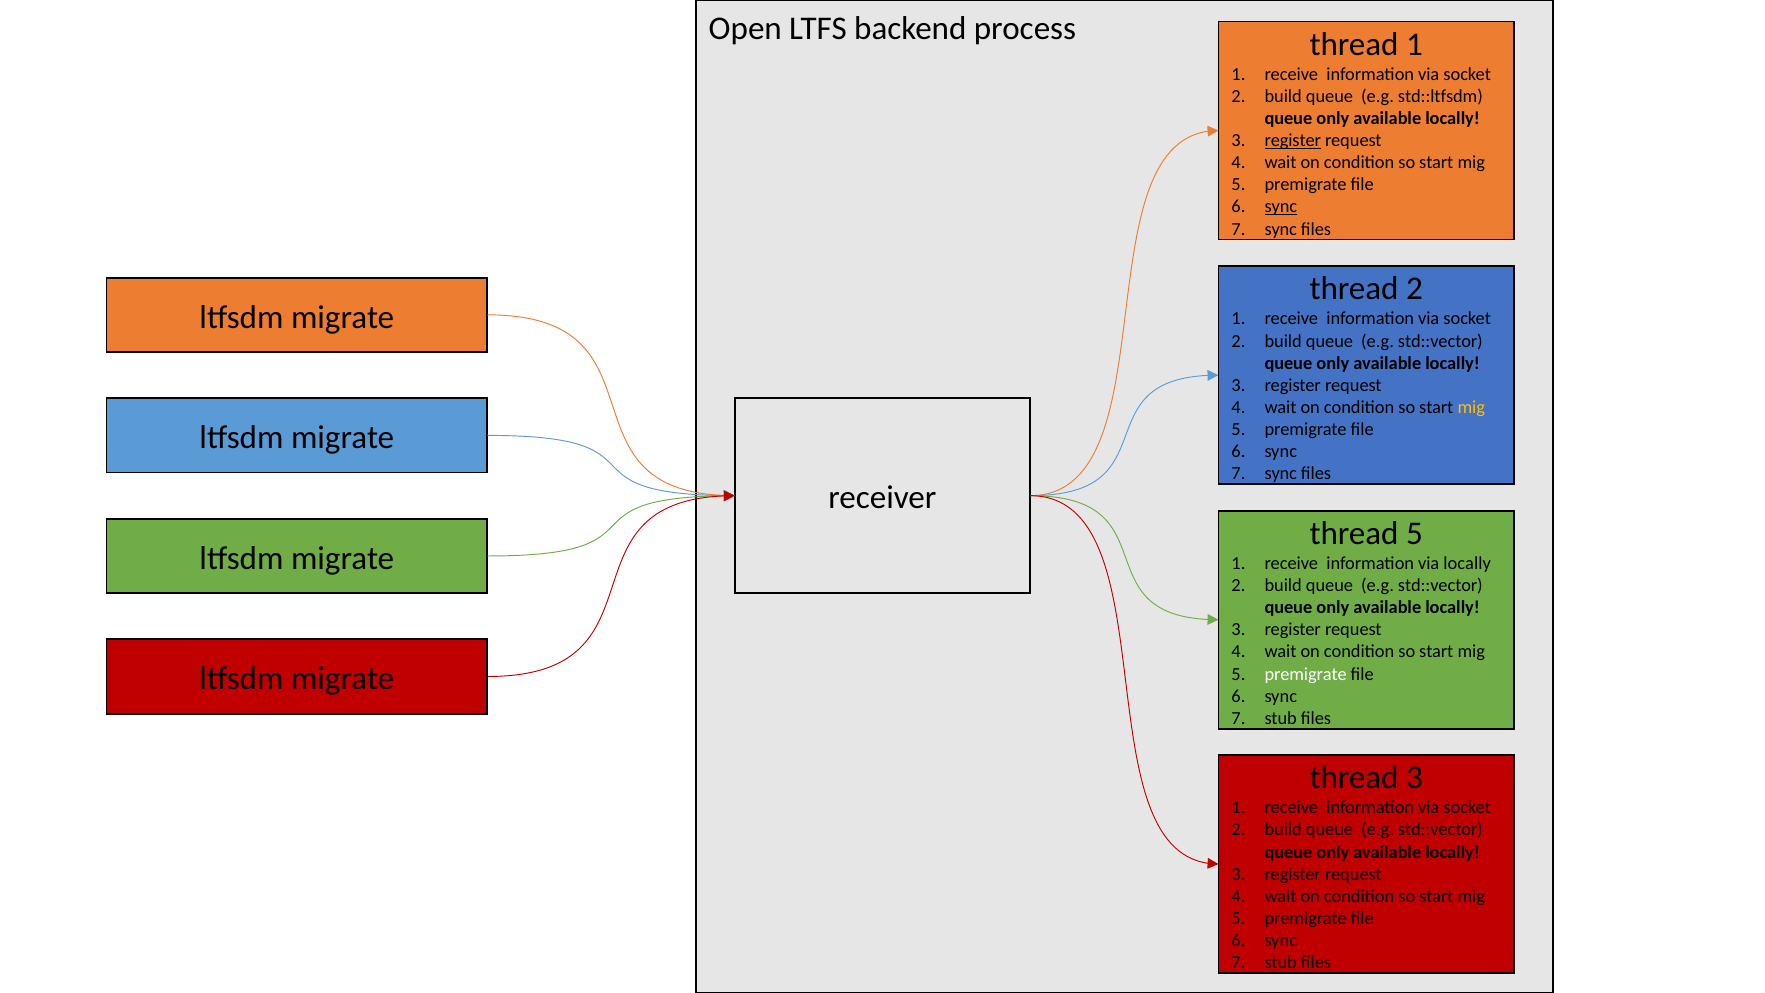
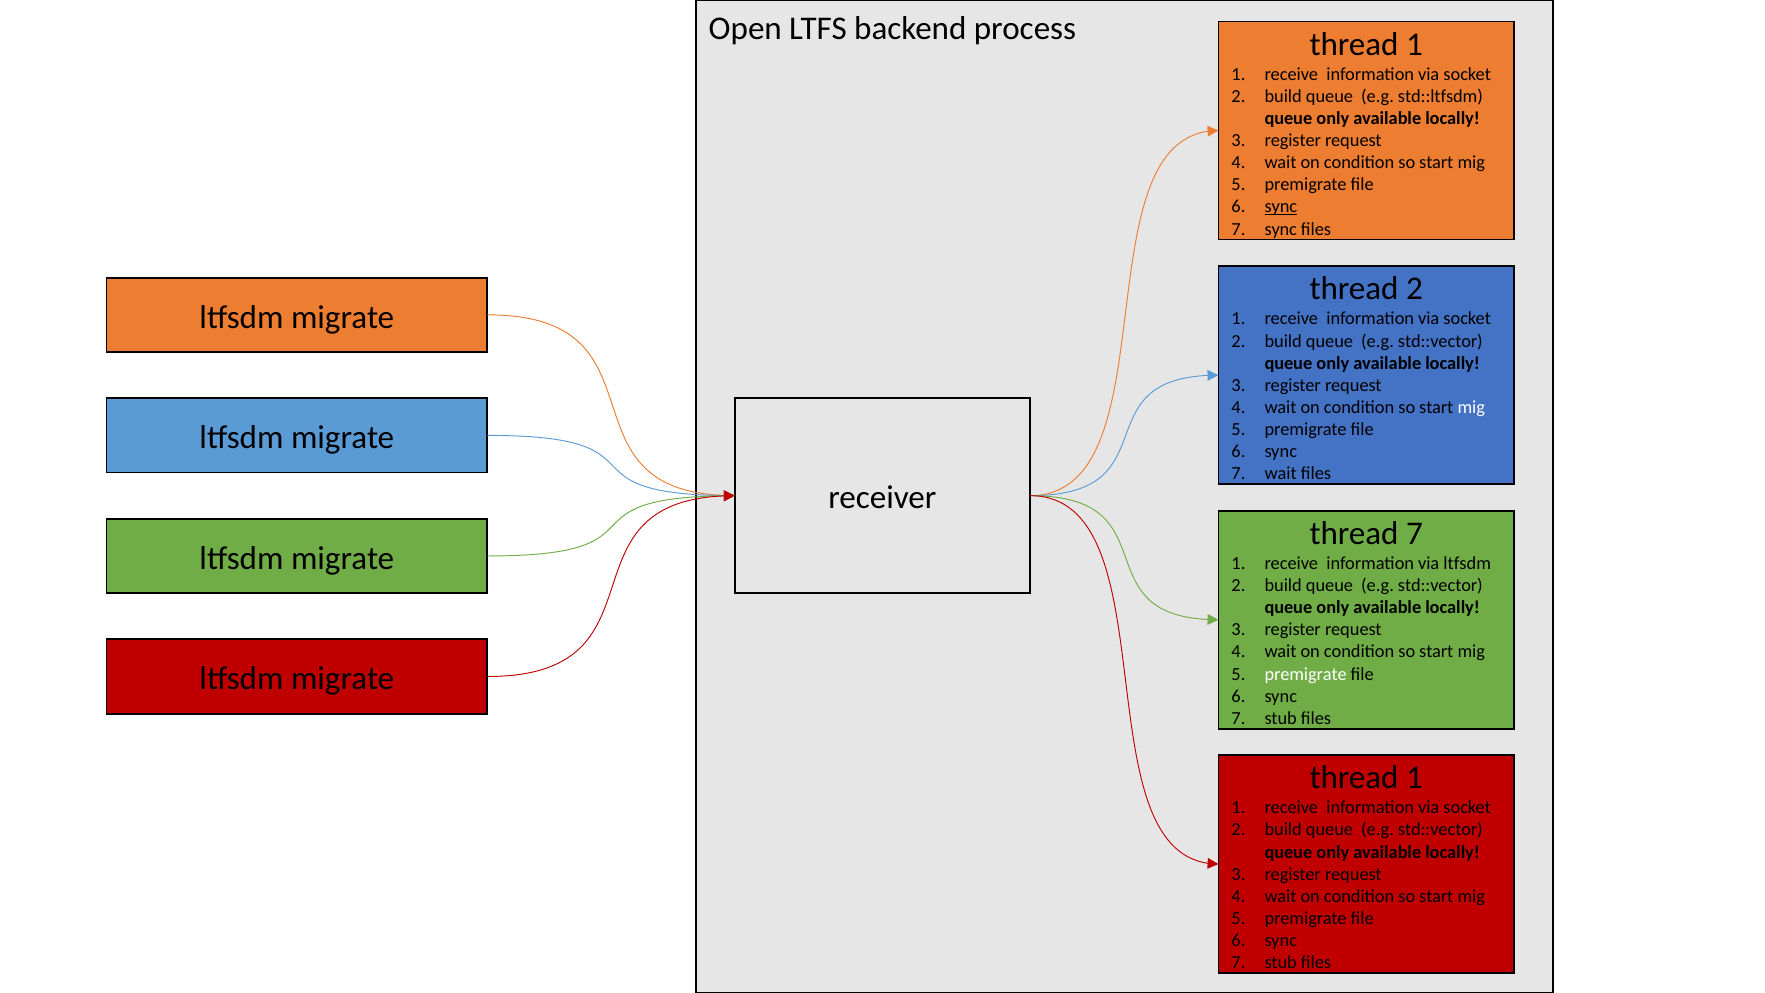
register underline: present -> none (1293, 141)
mig colour: yellow -> white (1471, 407)
sync: sync -> wait (1281, 473)
thread 5: 5 -> 7 (1414, 534)
via locally: locally -> ltfsdm (1467, 563)
3: 3 -> 1 (1414, 778)
